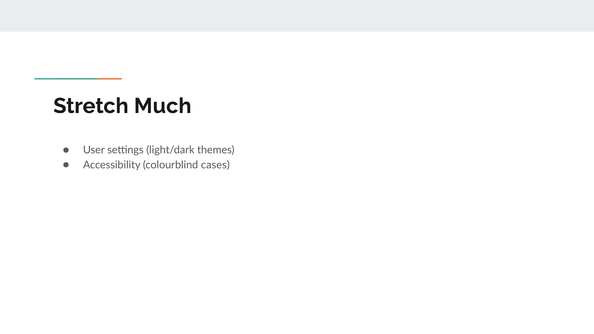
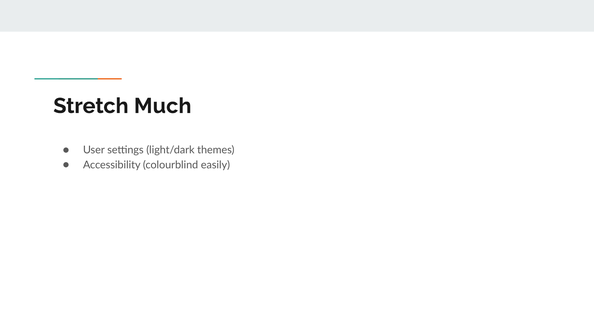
cases: cases -> easily (215, 165)
